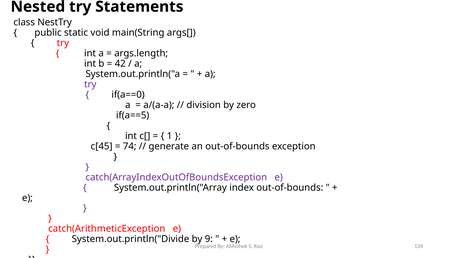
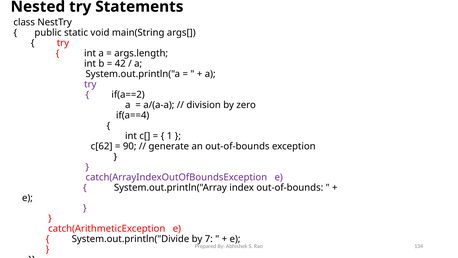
if(a==0: if(a==0 -> if(a==2 (128, 95)
if(a==5: if(a==5 -> if(a==4 (133, 115)
c[45: c[45 -> c[62 (102, 146)
74: 74 -> 90 (130, 146)
9: 9 -> 7 (209, 239)
